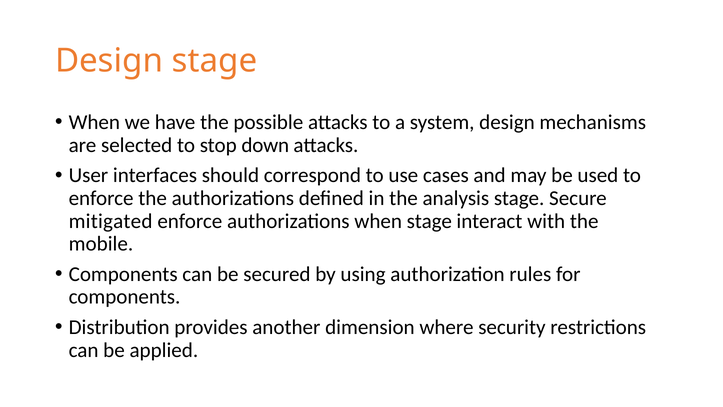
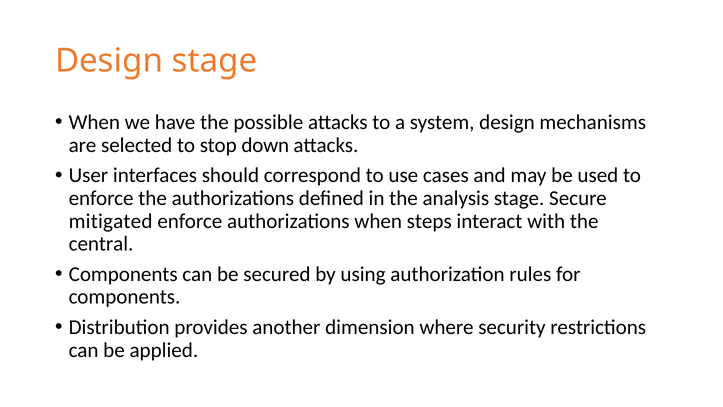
when stage: stage -> steps (429, 221)
mobile: mobile -> central (101, 244)
